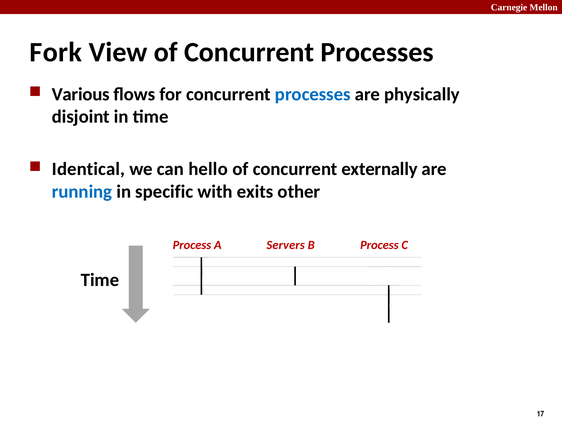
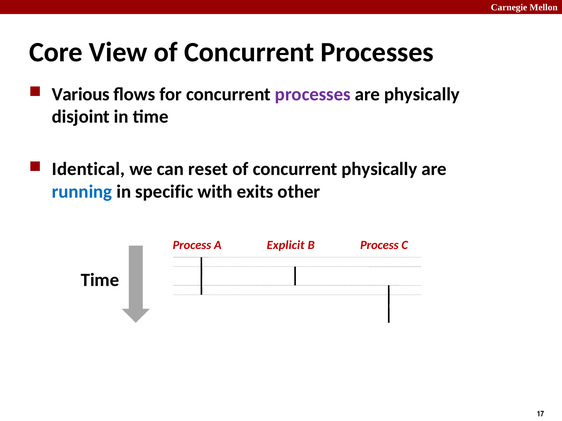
Fork: Fork -> Core (56, 52)
processes colour: blue -> purple (313, 94)
hello: hello -> reset (208, 169)
concurrent externally: externally -> physically (379, 169)
Servers: Servers -> Explicit (286, 245)
